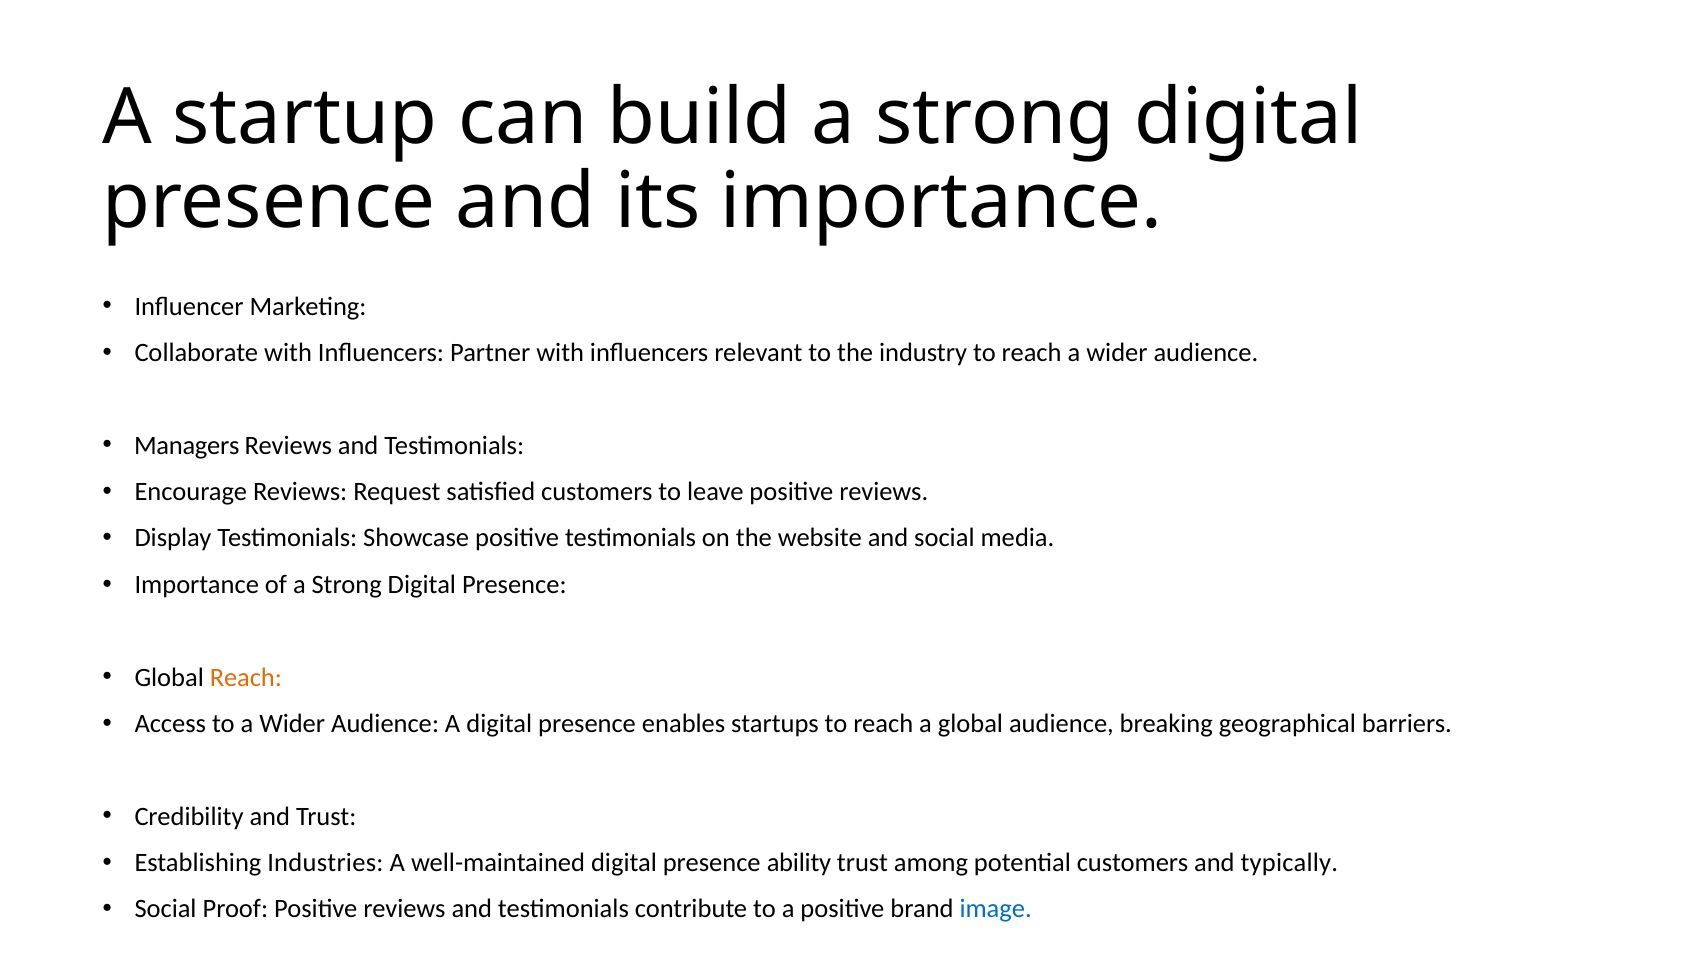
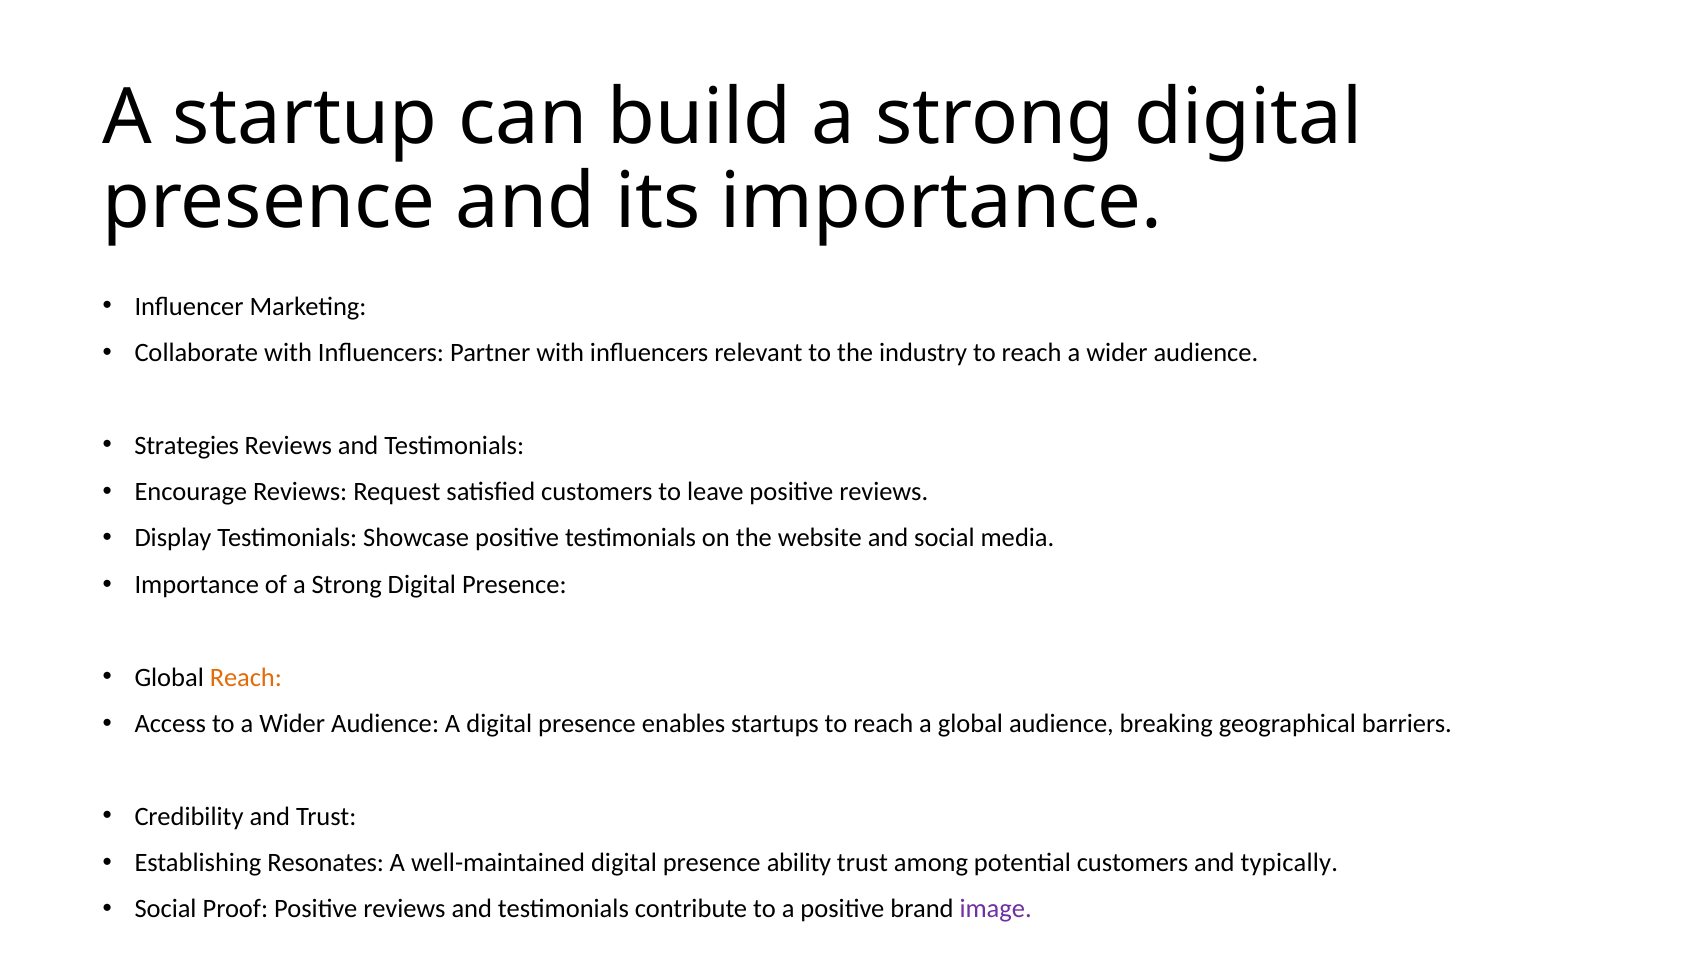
Managers: Managers -> Strategies (187, 446)
Industries: Industries -> Resonates (326, 863)
image colour: blue -> purple (996, 909)
